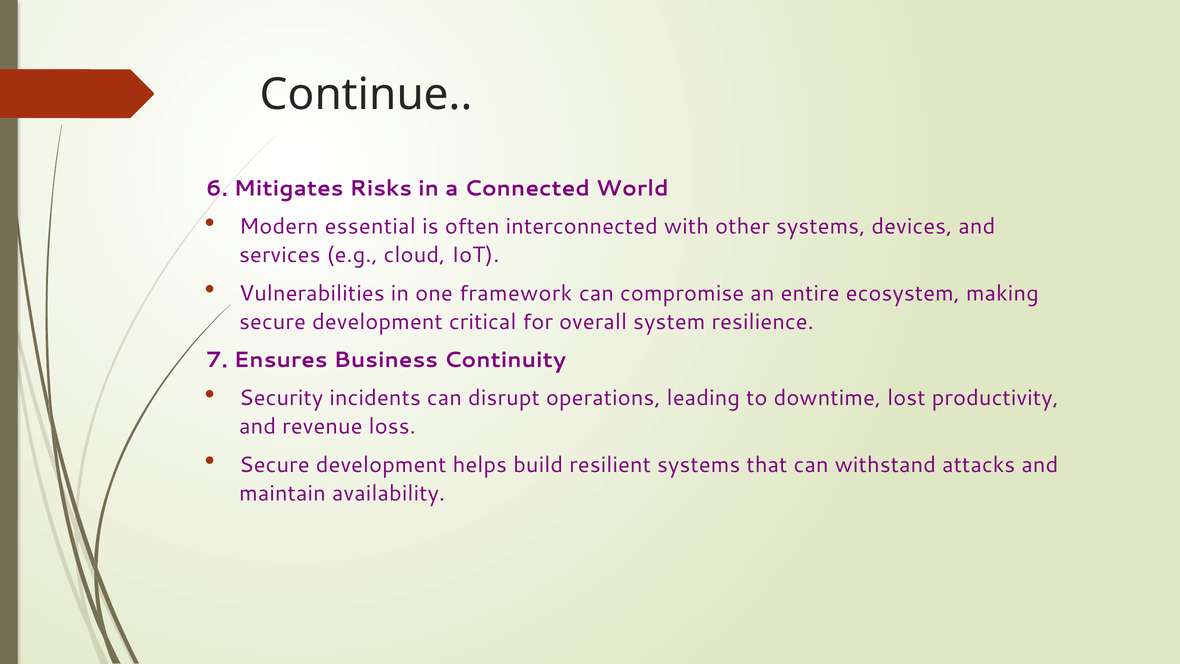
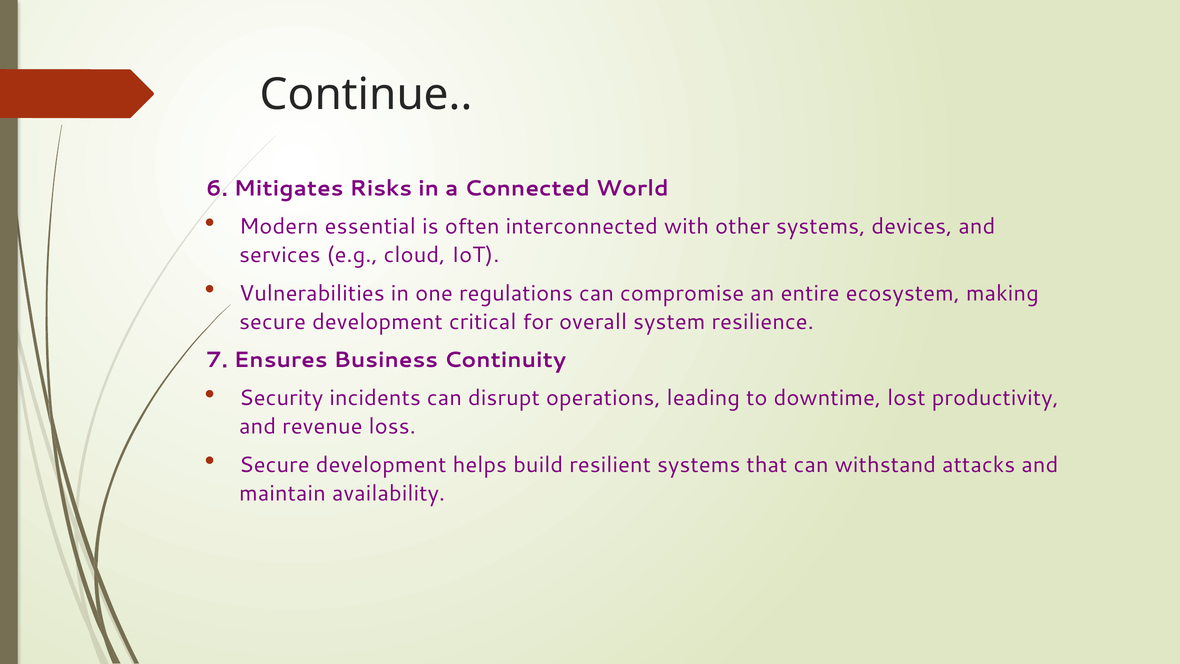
framework: framework -> regulations (516, 293)
